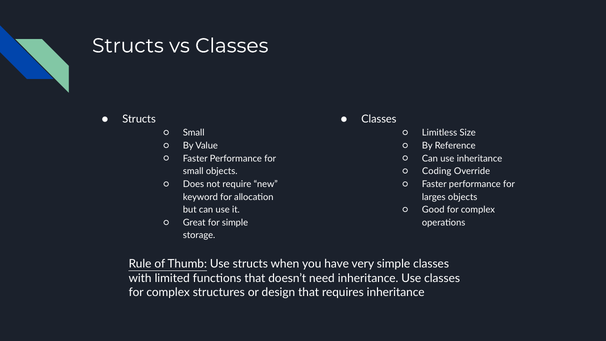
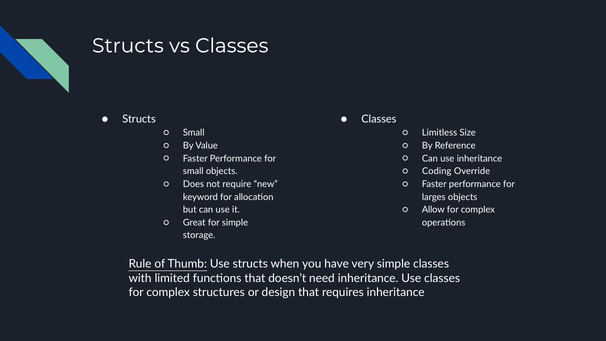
Good: Good -> Allow (433, 210)
